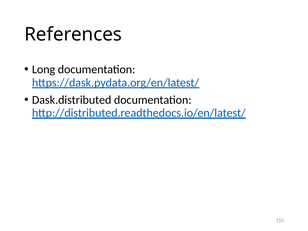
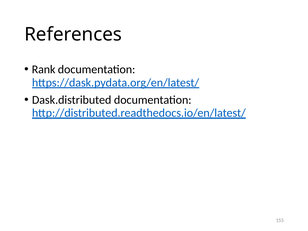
Long: Long -> Rank (44, 69)
